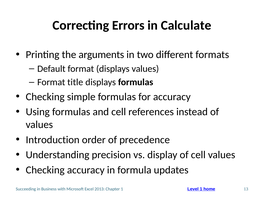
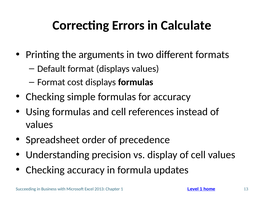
title: title -> cost (75, 82)
Introduction: Introduction -> Spreadsheet (53, 140)
